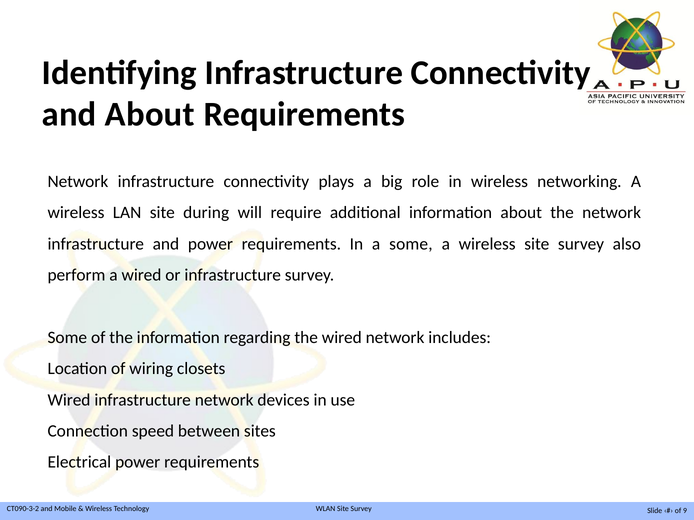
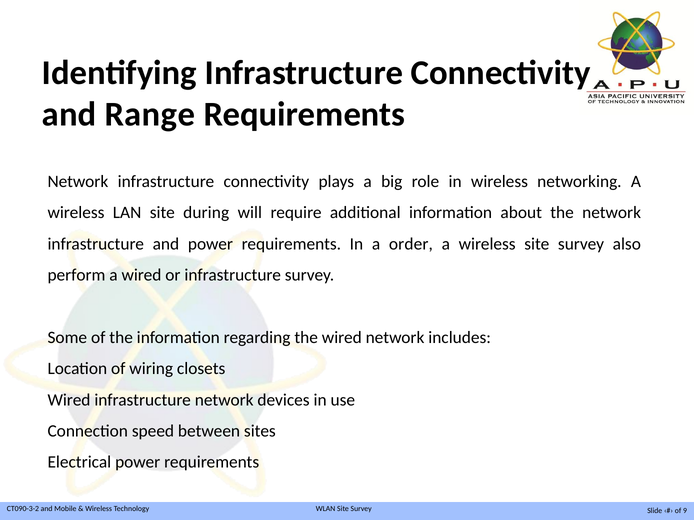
and About: About -> Range (150, 115)
a some: some -> order (411, 244)
